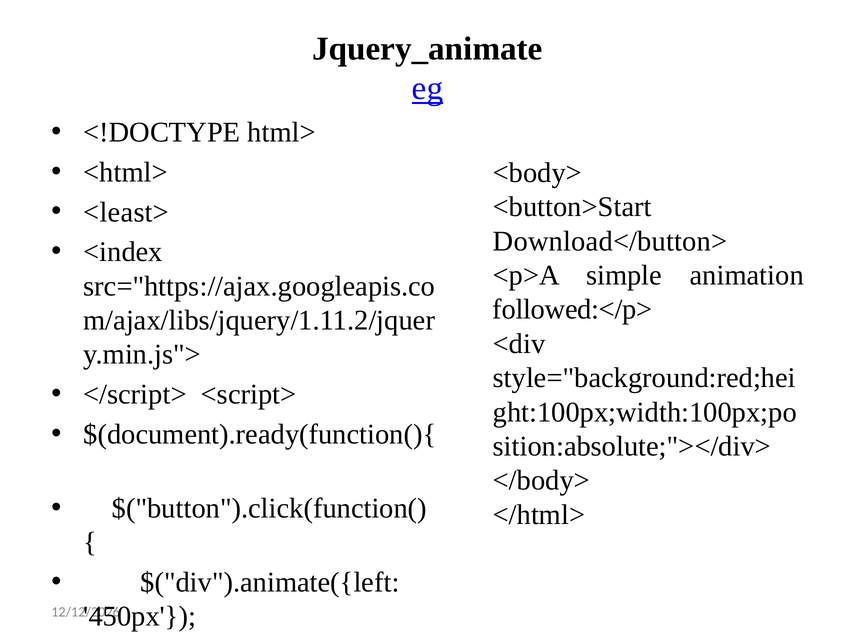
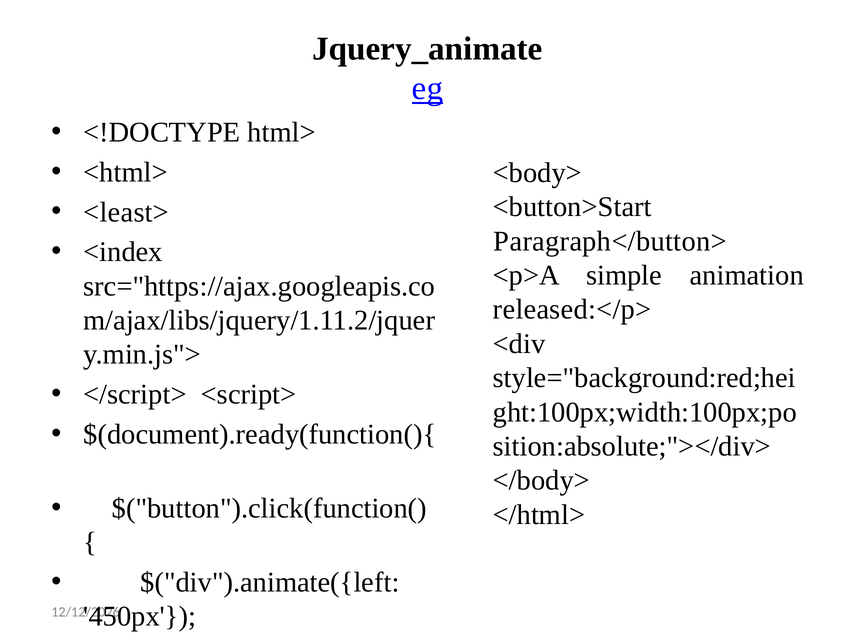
Download</button>: Download</button> -> Paragraph</button> (610, 241)
followed:</p>: followed:</p> -> released:</p> (572, 310)
